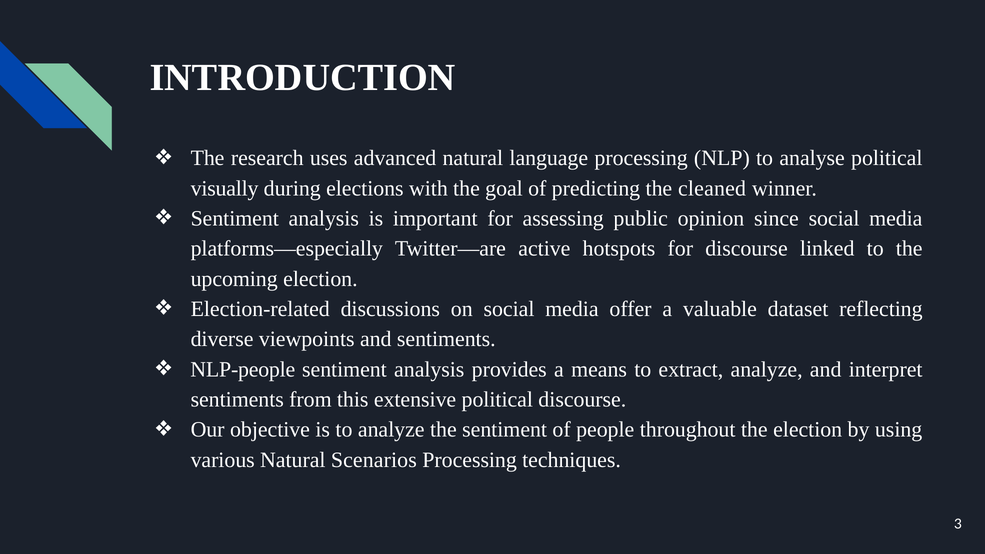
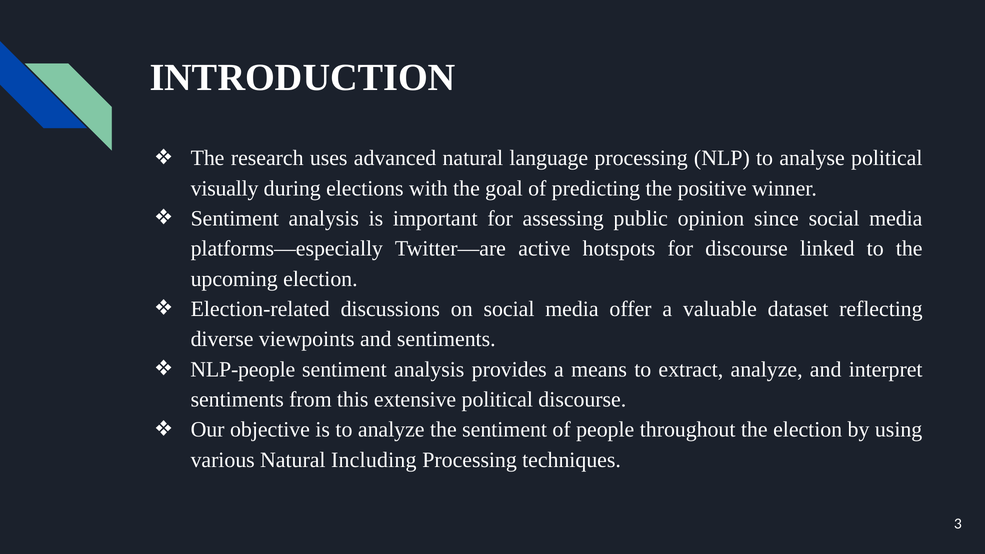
cleaned: cleaned -> positive (712, 188)
Scenarios: Scenarios -> Including (374, 460)
